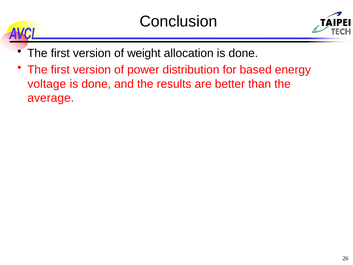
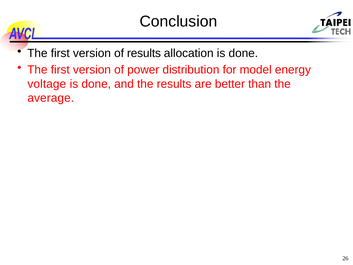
of weight: weight -> results (144, 53)
based: based -> model (256, 70)
